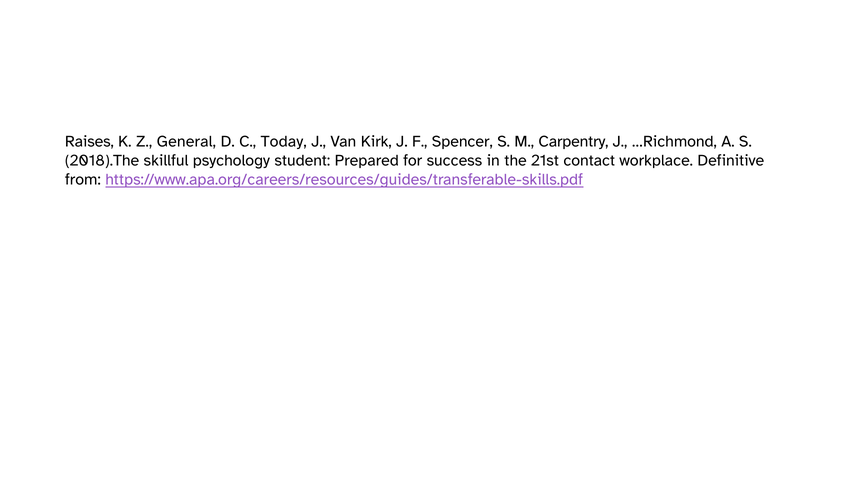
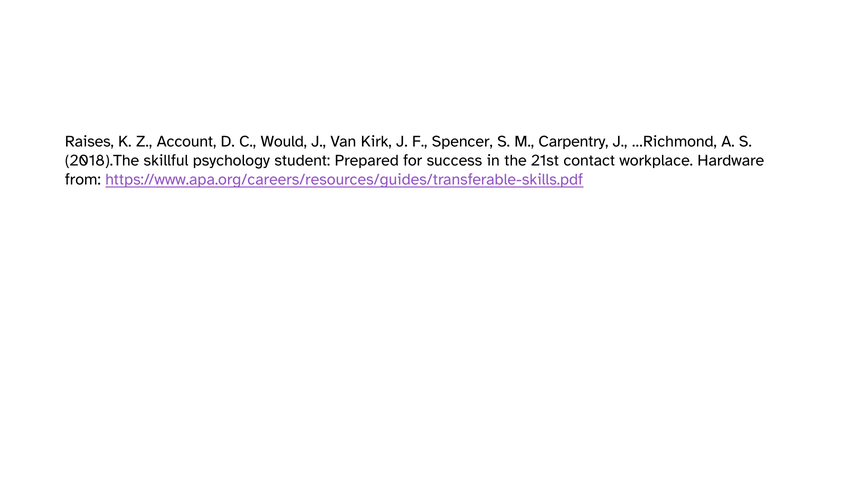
General: General -> Account (186, 141)
Today: Today -> Would (284, 141)
Definitive: Definitive -> Hardware (731, 161)
